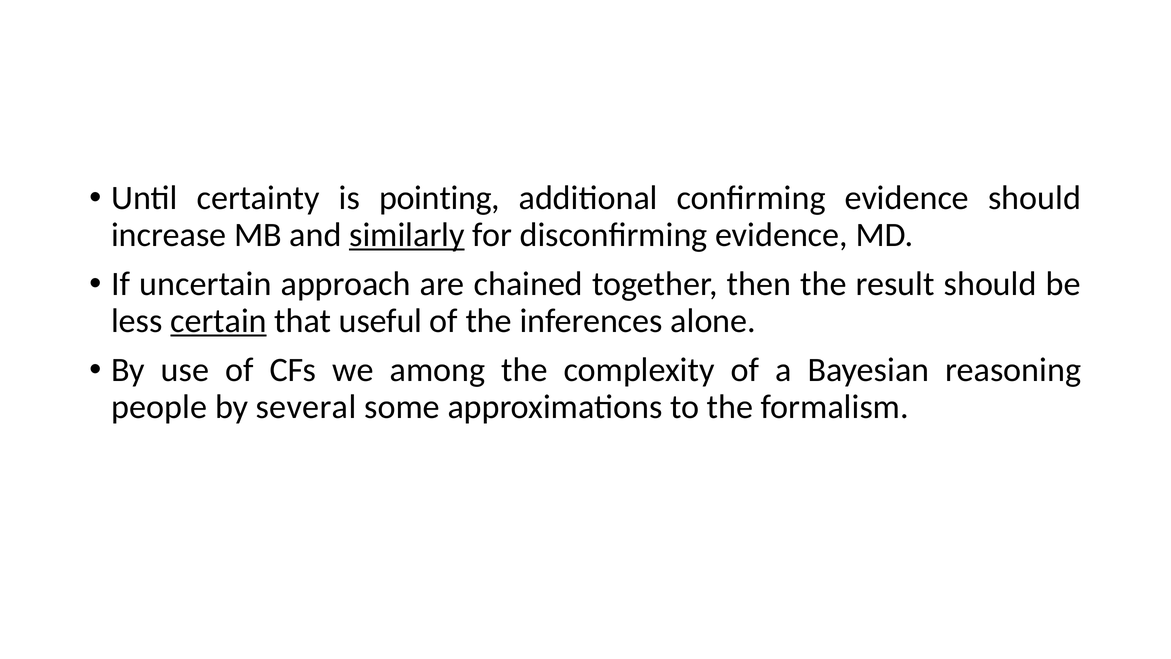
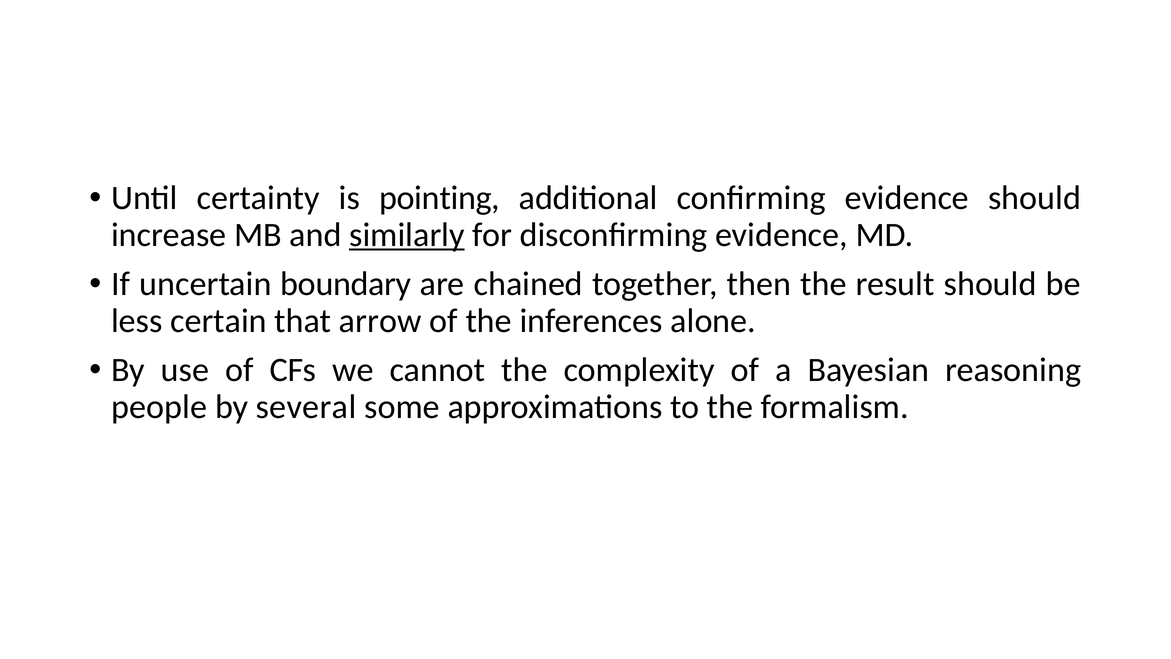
approach: approach -> boundary (346, 284)
certain underline: present -> none (219, 321)
useful: useful -> arrow (380, 321)
among: among -> cannot (437, 370)
